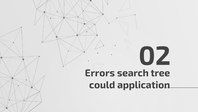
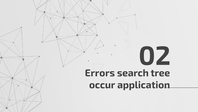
could: could -> occur (102, 85)
